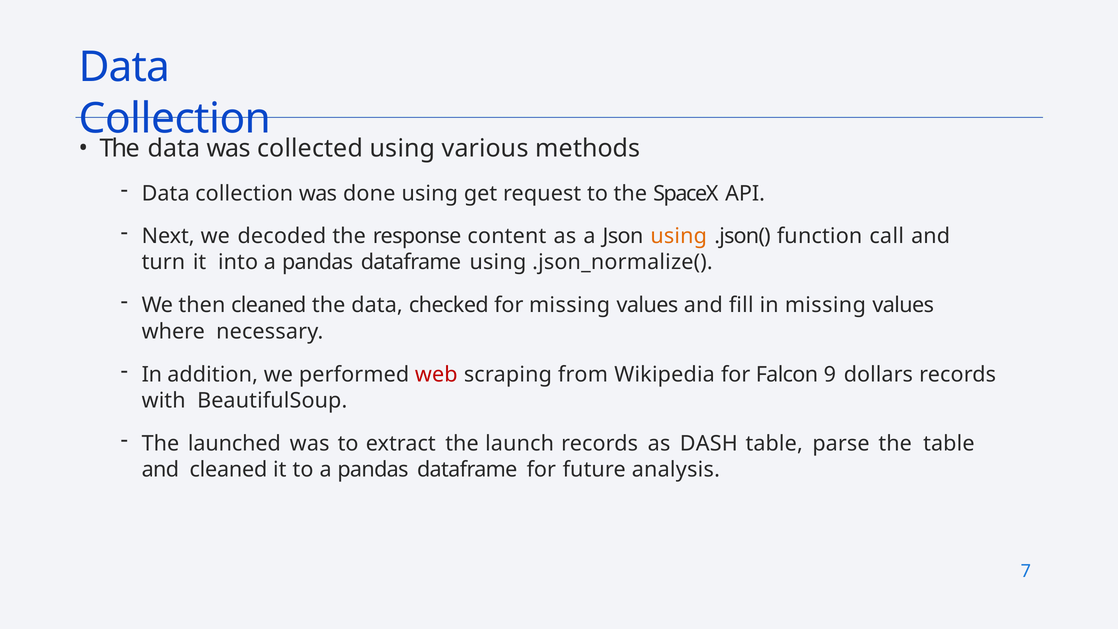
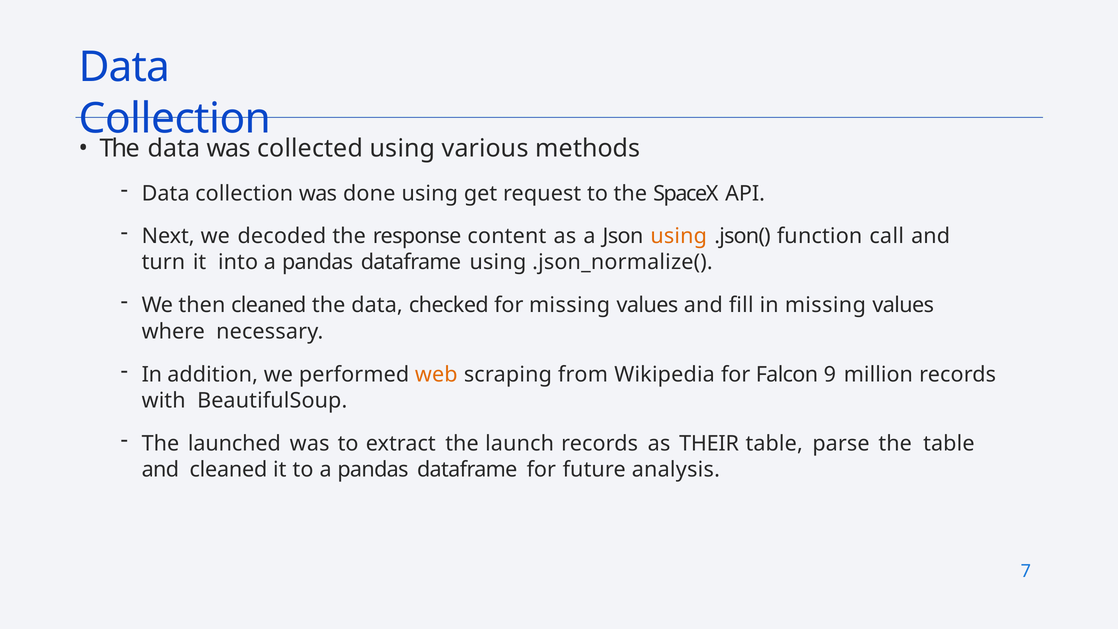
web colour: red -> orange (436, 375)
dollars: dollars -> million (878, 375)
DASH: DASH -> THEIR (709, 443)
